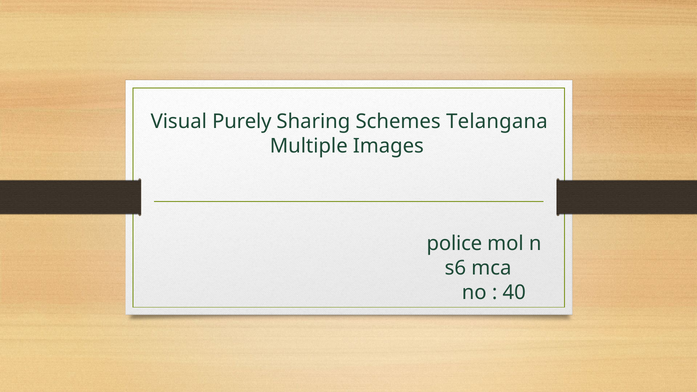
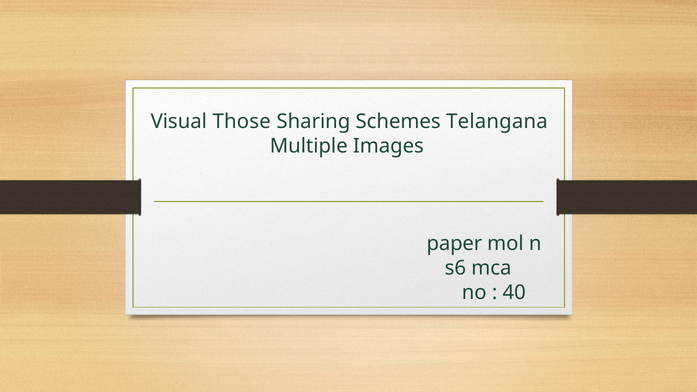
Purely: Purely -> Those (242, 122)
police: police -> paper (454, 244)
